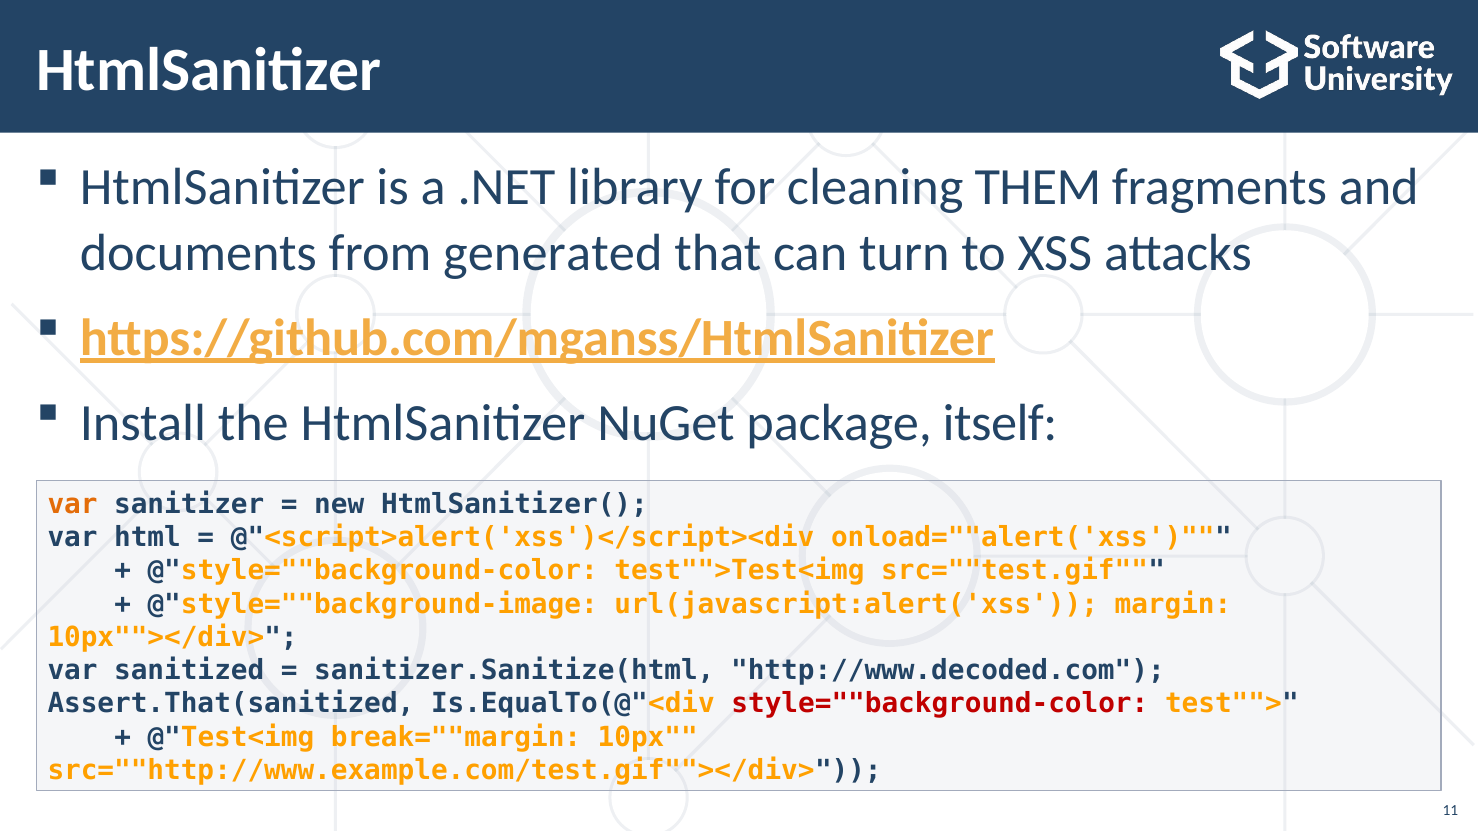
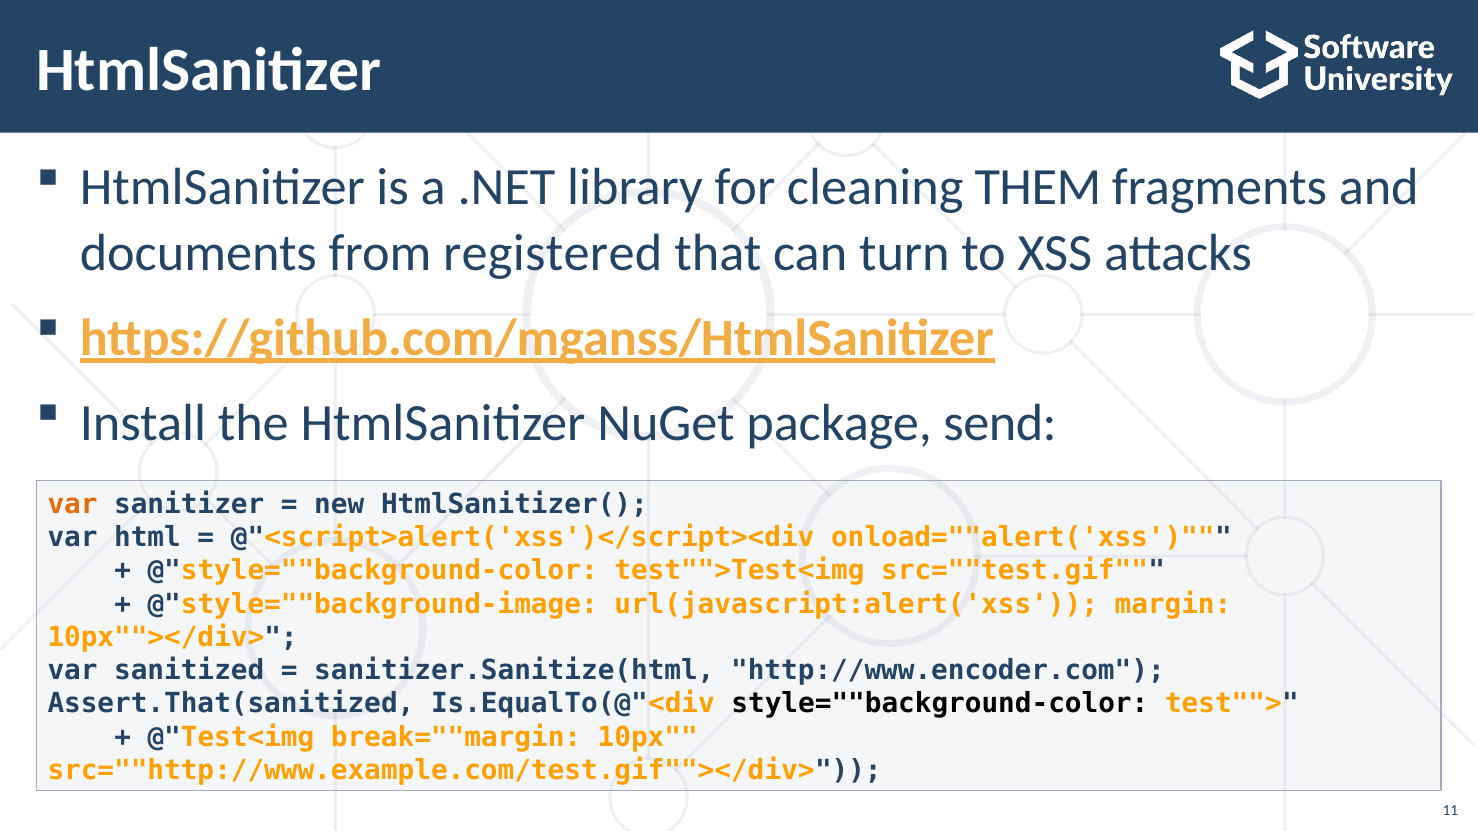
generated: generated -> registered (553, 253)
itself: itself -> send (1000, 423)
http://www.decoded.com: http://www.decoded.com -> http://www.encoder.com (948, 671)
style=""background-color colour: red -> black (940, 704)
